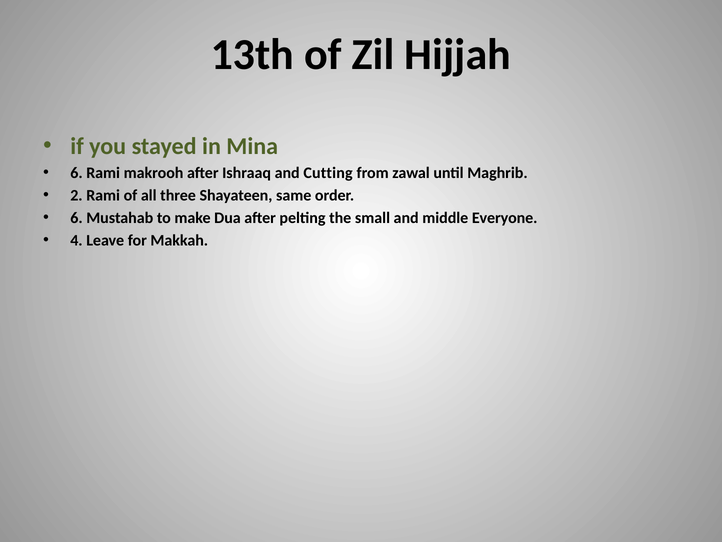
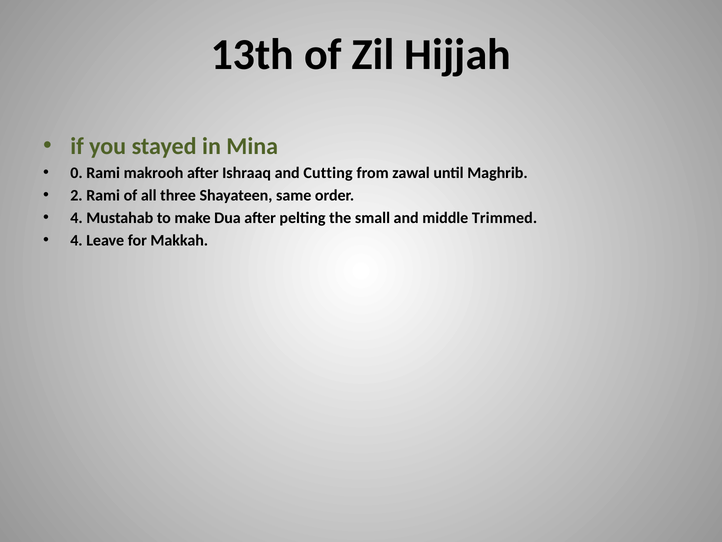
6: 6 -> 0 (76, 173)
6: 6 -> 4 (76, 218)
Everyone: Everyone -> Trimmed (505, 218)
